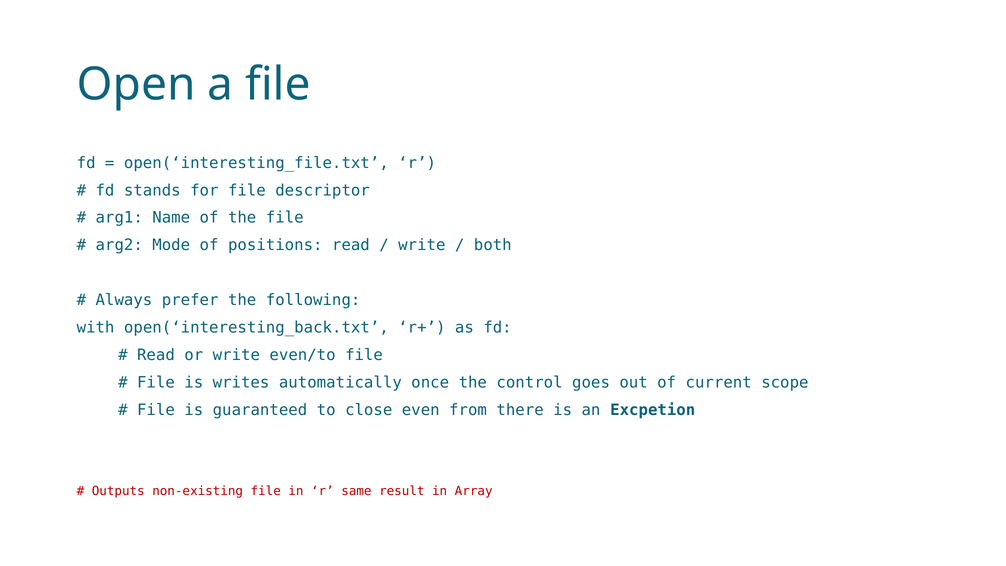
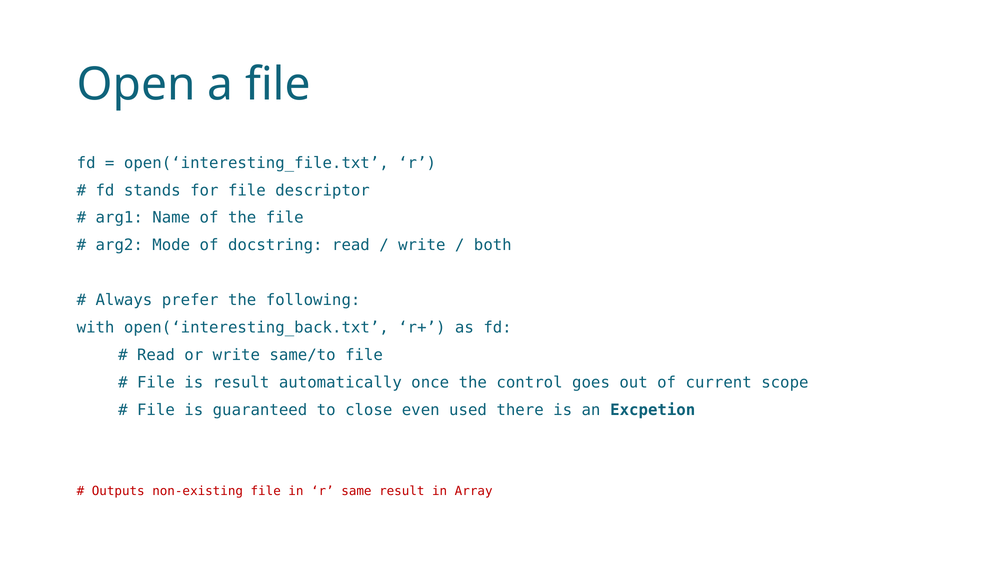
positions: positions -> docstring (275, 245)
even/to: even/to -> same/to (303, 355)
is writes: writes -> result (241, 383)
from: from -> used (468, 410)
